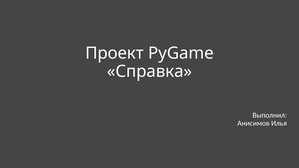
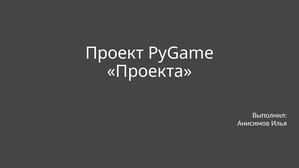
Справка: Справка -> Проекта (149, 71)
